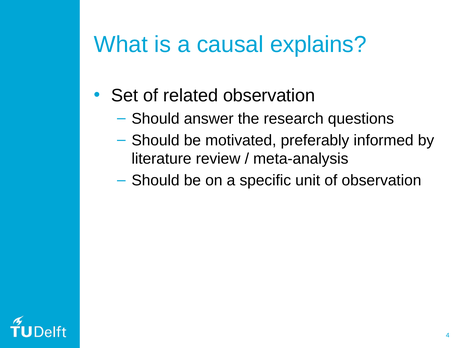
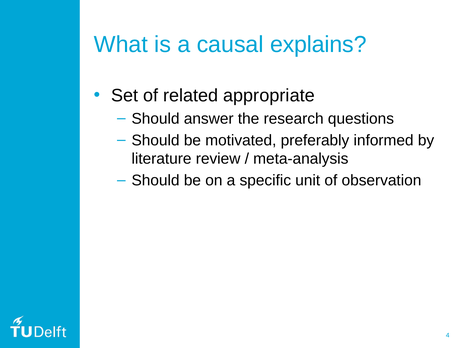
related observation: observation -> appropriate (269, 95)
